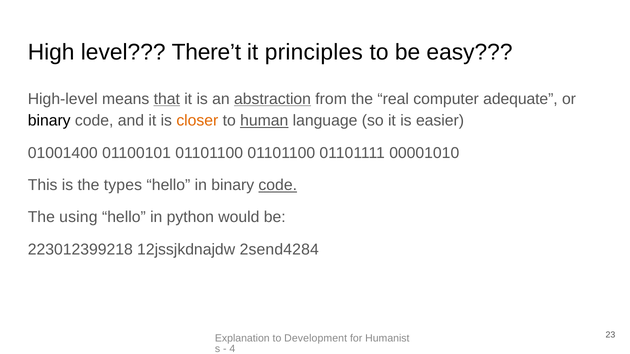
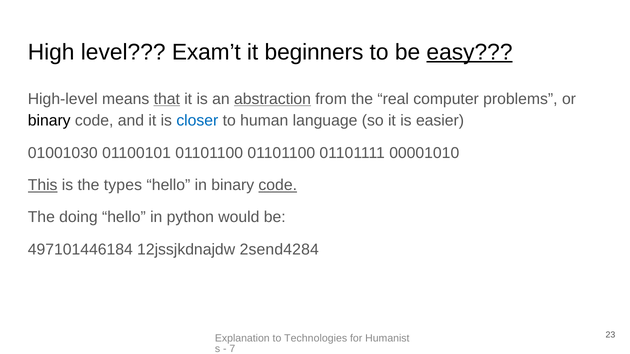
There’t: There’t -> Exam’t (206, 52)
principles: principles -> beginners (314, 52)
easy underline: none -> present (470, 52)
adequate: adequate -> problems (520, 99)
closer colour: orange -> blue (197, 121)
human underline: present -> none (264, 121)
01001400: 01001400 -> 01001030 (63, 153)
This underline: none -> present (43, 185)
using: using -> doing (78, 217)
223012399218: 223012399218 -> 497101446184 (80, 250)
Development: Development -> Technologies (316, 339)
4: 4 -> 7 (232, 349)
